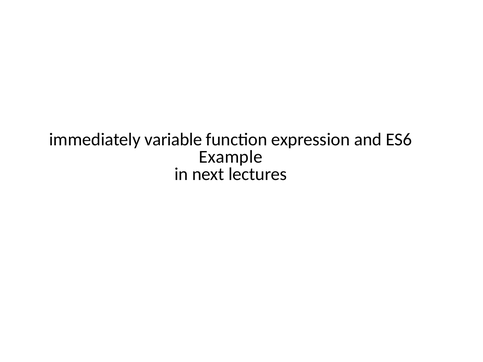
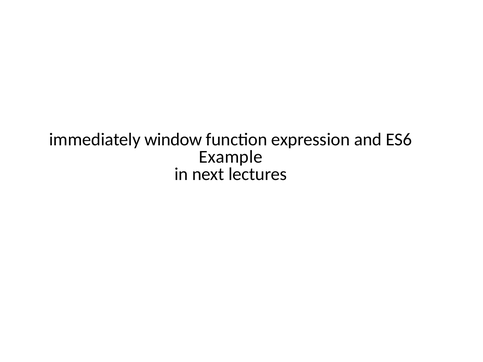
variable: variable -> window (173, 140)
